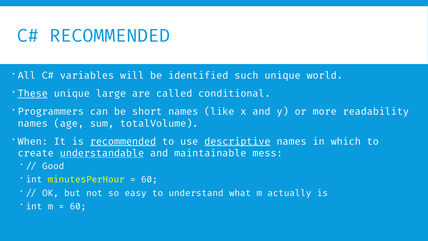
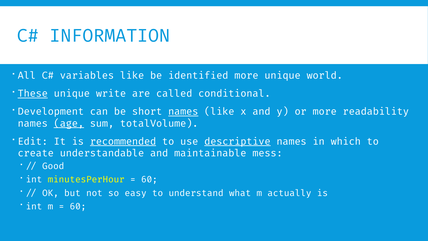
RECOMMENDED: RECOMMENDED -> INFORMATION (110, 36)
variables will: will -> like (132, 76)
identified such: such -> more (246, 76)
large: large -> write (111, 94)
Programmers: Programmers -> Development (51, 112)
names underline: none -> present (183, 112)
age underline: none -> present (69, 123)
When: When -> Edit (33, 141)
understandable underline: present -> none (102, 153)
